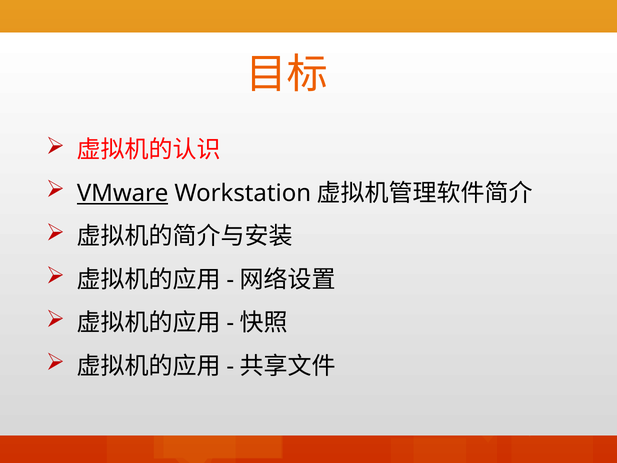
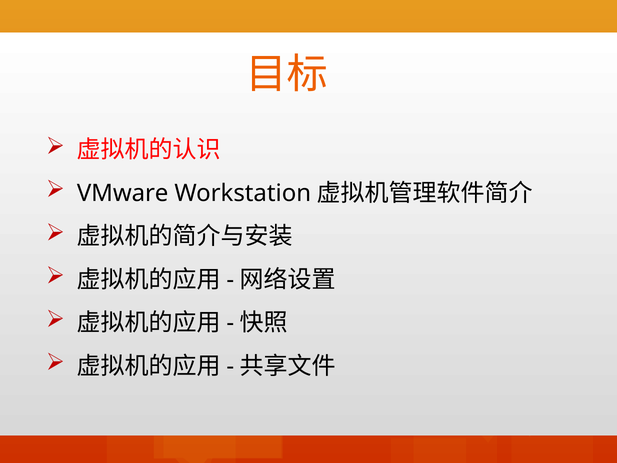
VMware underline: present -> none (123, 193)
